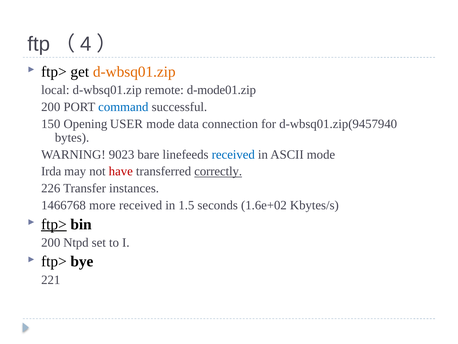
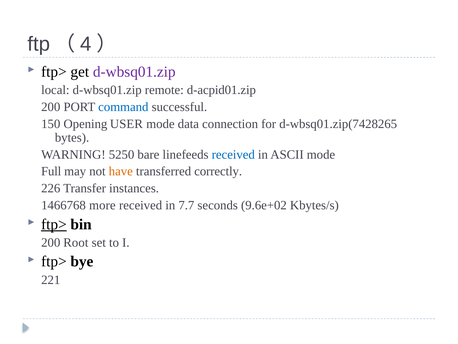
d-wbsq01.zip colour: orange -> purple (134, 72)
d-mode01.zip: d-mode01.zip -> d-acpid01.zip (221, 90)
d-wbsq01.zip(9457940: d-wbsq01.zip(9457940 -> d-wbsq01.zip(7428265 (338, 124)
9023: 9023 -> 5250 (122, 154)
Irda: Irda -> Full (51, 171)
have colour: red -> orange (121, 171)
correctly underline: present -> none (218, 171)
1.5: 1.5 -> 7.7 (186, 205)
1.6e+02: 1.6e+02 -> 9.6e+02 (264, 205)
Ntpd: Ntpd -> Root (76, 242)
